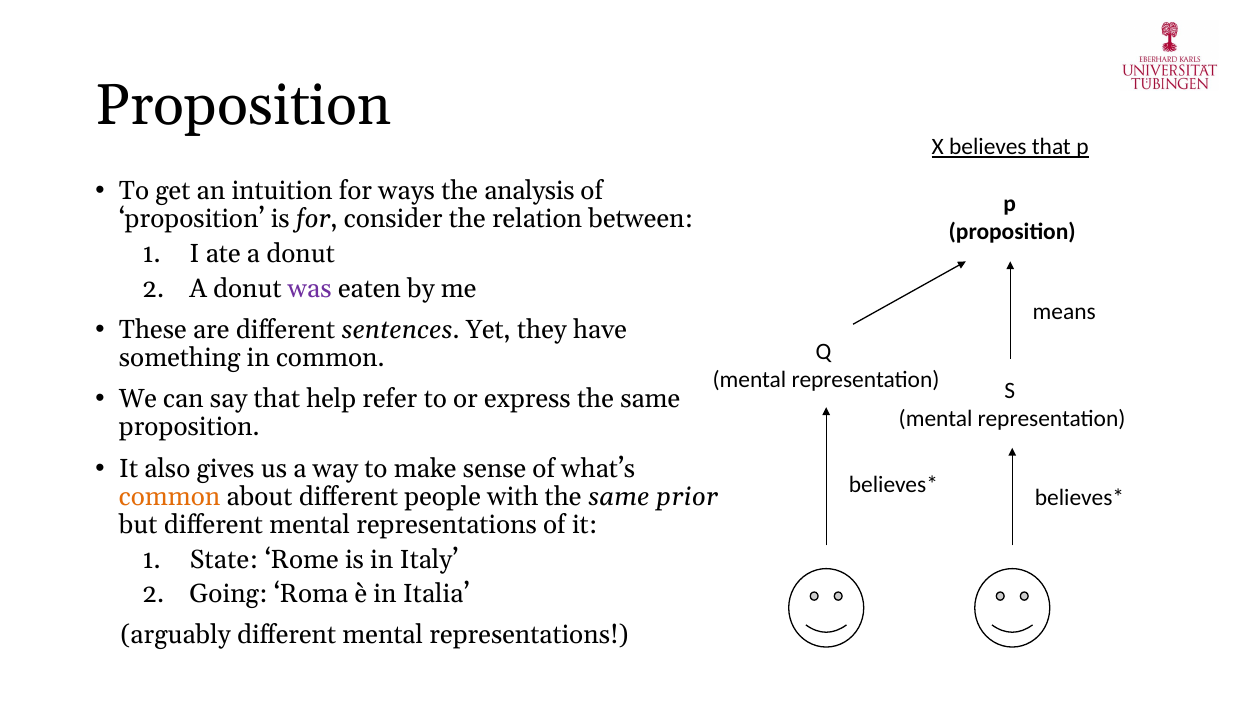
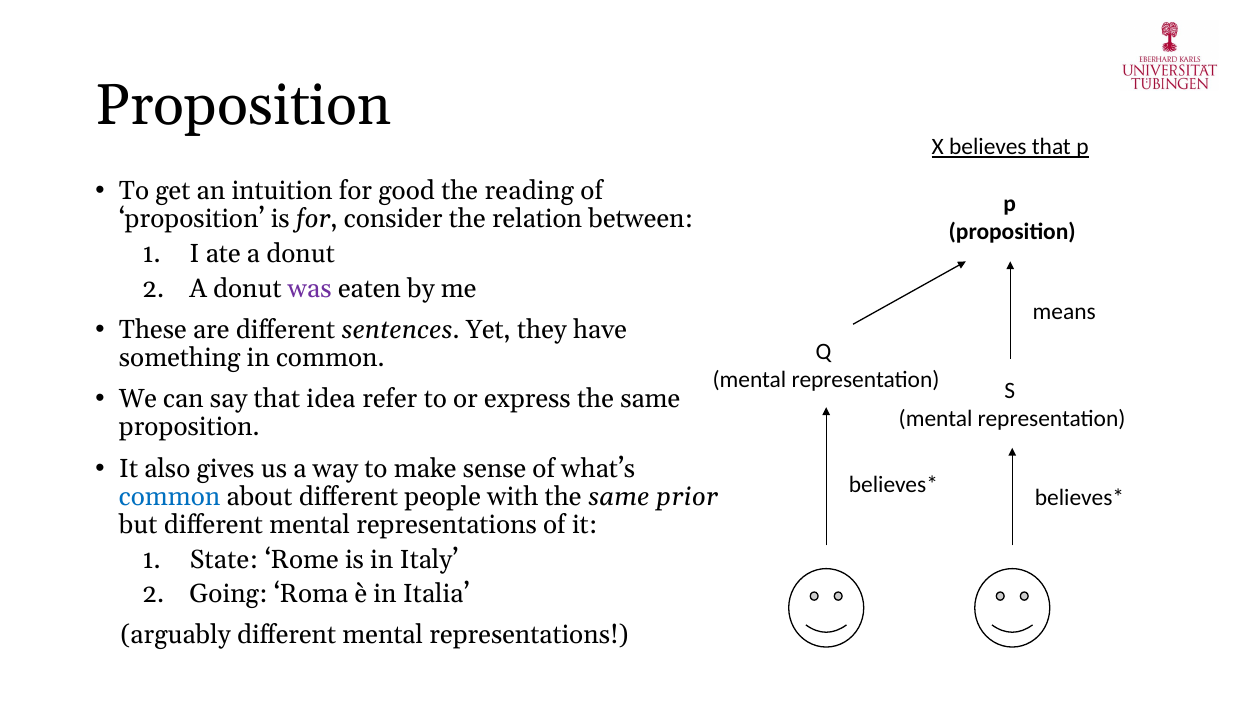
ways: ways -> good (407, 191)
analysis: analysis -> reading (529, 191)
help: help -> idea (331, 399)
common colour: orange -> blue (170, 497)
